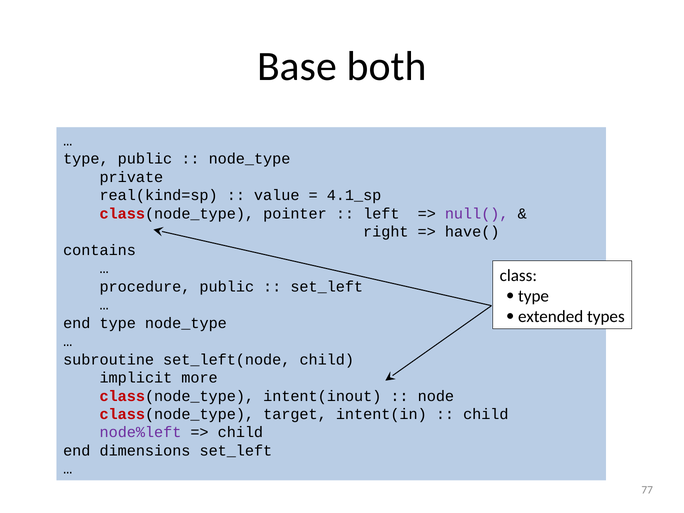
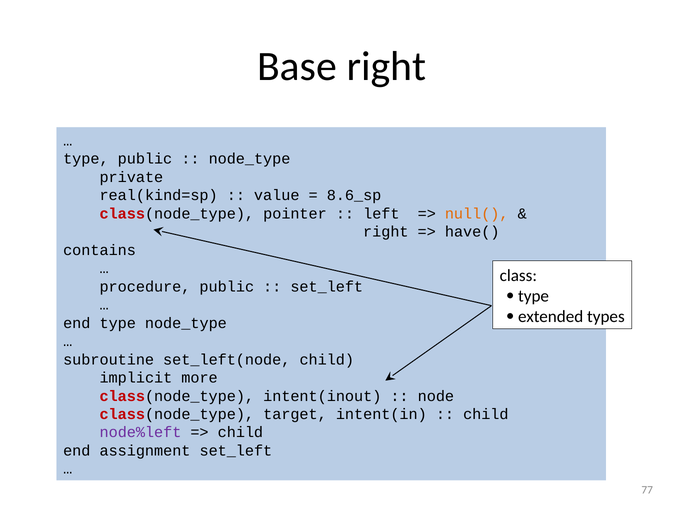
Base both: both -> right (386, 66)
4.1_sp: 4.1_sp -> 8.6_sp (354, 195)
null( colour: purple -> orange (477, 214)
dimensions: dimensions -> assignment (145, 451)
